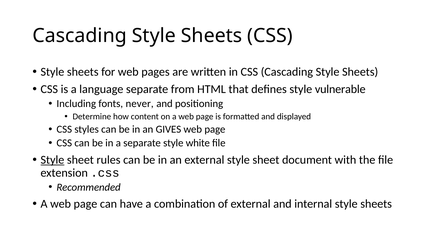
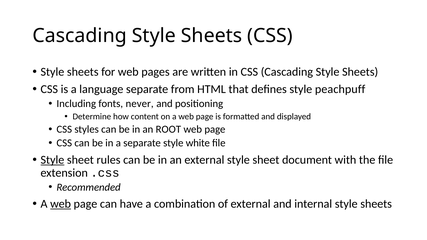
vulnerable: vulnerable -> peachpuff (340, 89)
GIVES: GIVES -> ROOT (168, 129)
web underline: none -> present (61, 204)
